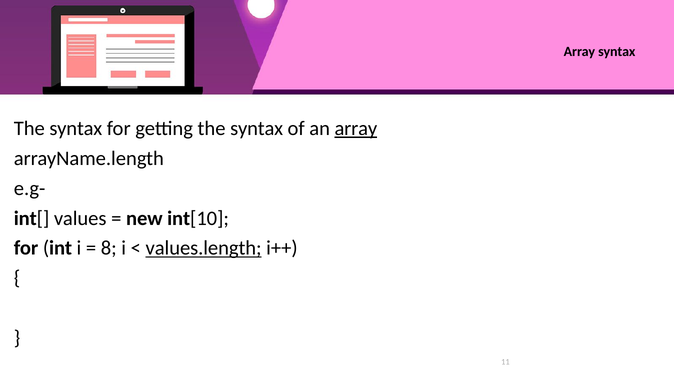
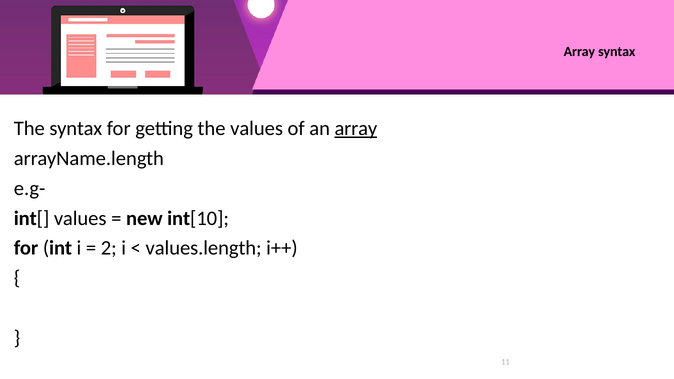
getting the syntax: syntax -> values (257, 128)
8: 8 -> 2 (109, 248)
values.length underline: present -> none (204, 248)
